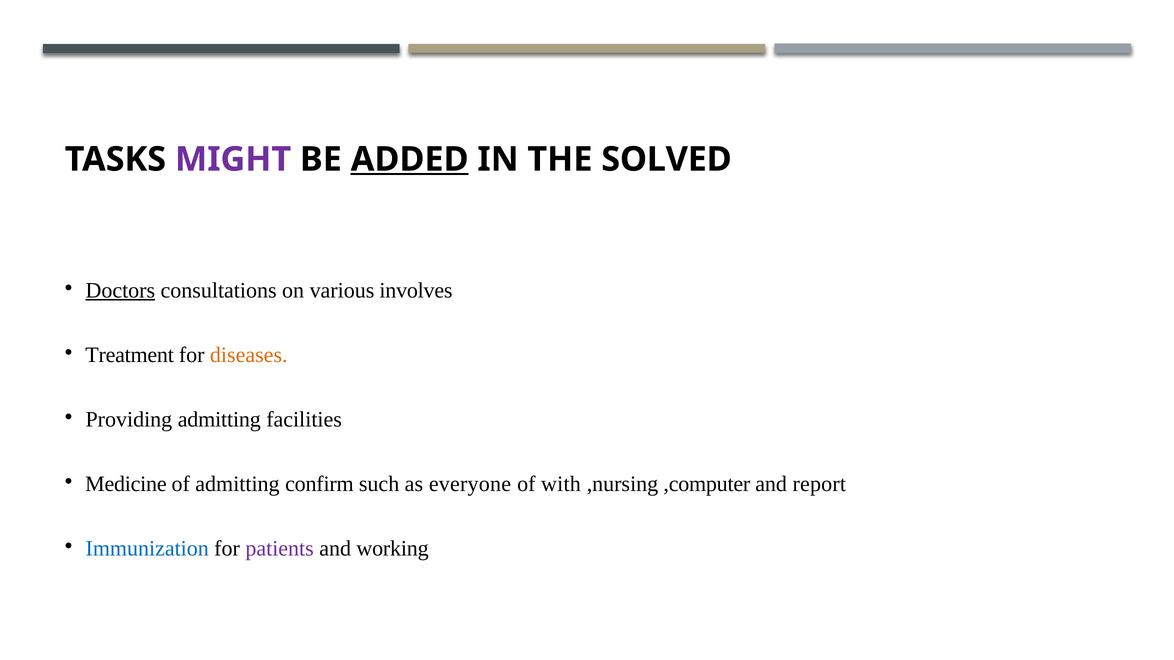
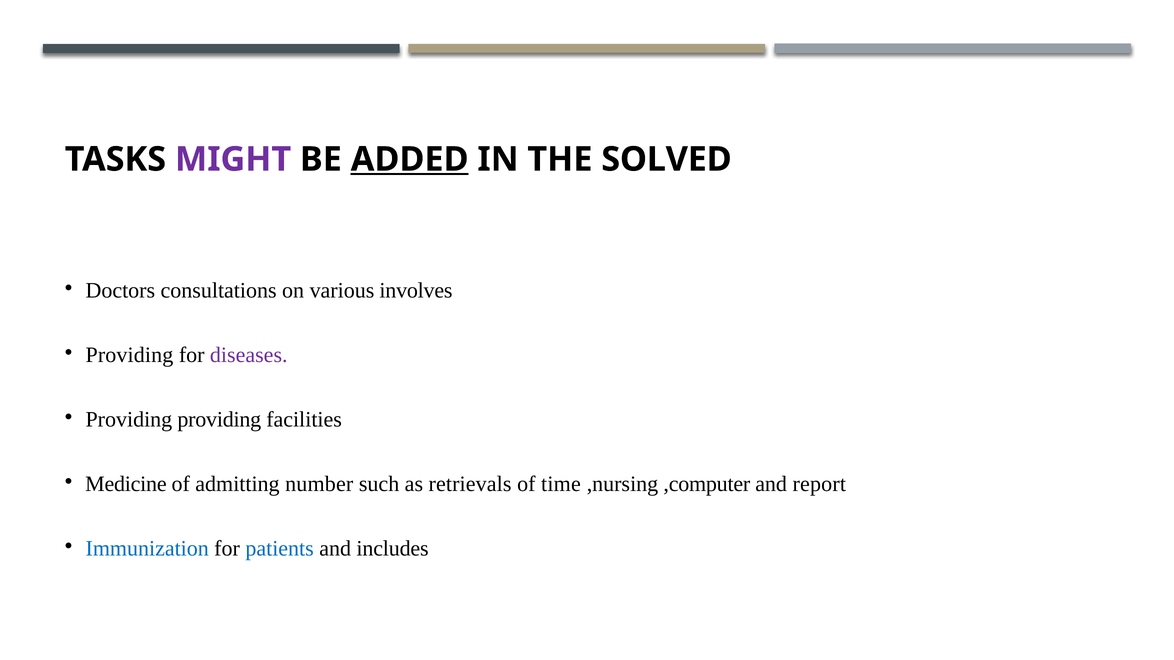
Doctors underline: present -> none (120, 291)
Treatment: Treatment -> Providing (129, 355)
diseases colour: orange -> purple (249, 355)
Providing admitting: admitting -> providing (219, 420)
confirm: confirm -> number (319, 484)
everyone: everyone -> retrievals (470, 484)
with: with -> time (561, 484)
patients colour: purple -> blue (280, 549)
working: working -> includes (393, 549)
